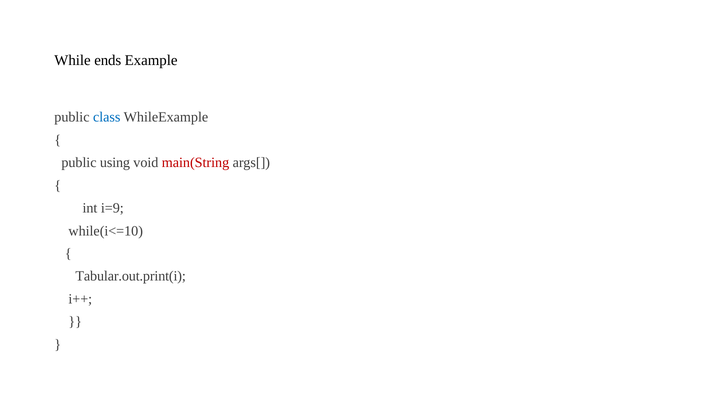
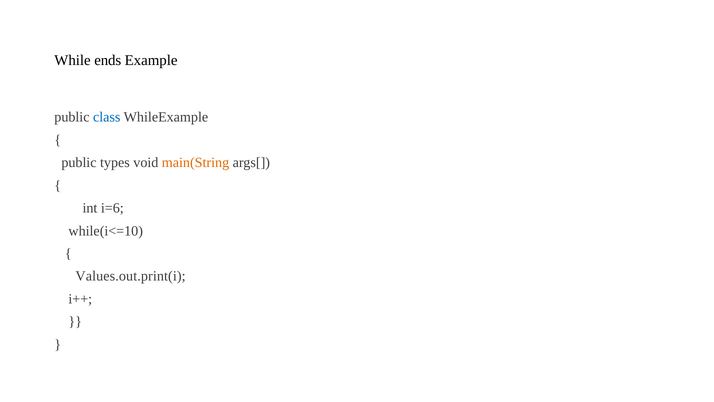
using: using -> types (115, 163)
main(String colour: red -> orange (196, 163)
i=9: i=9 -> i=6 (112, 208)
Tabular.out.print(i: Tabular.out.print(i -> Values.out.print(i (131, 276)
